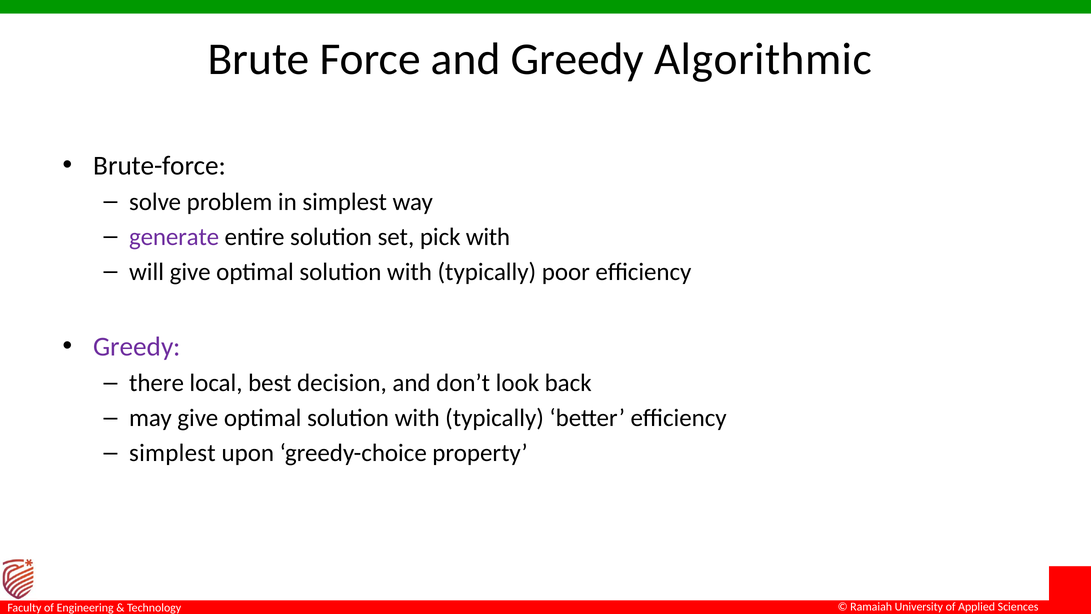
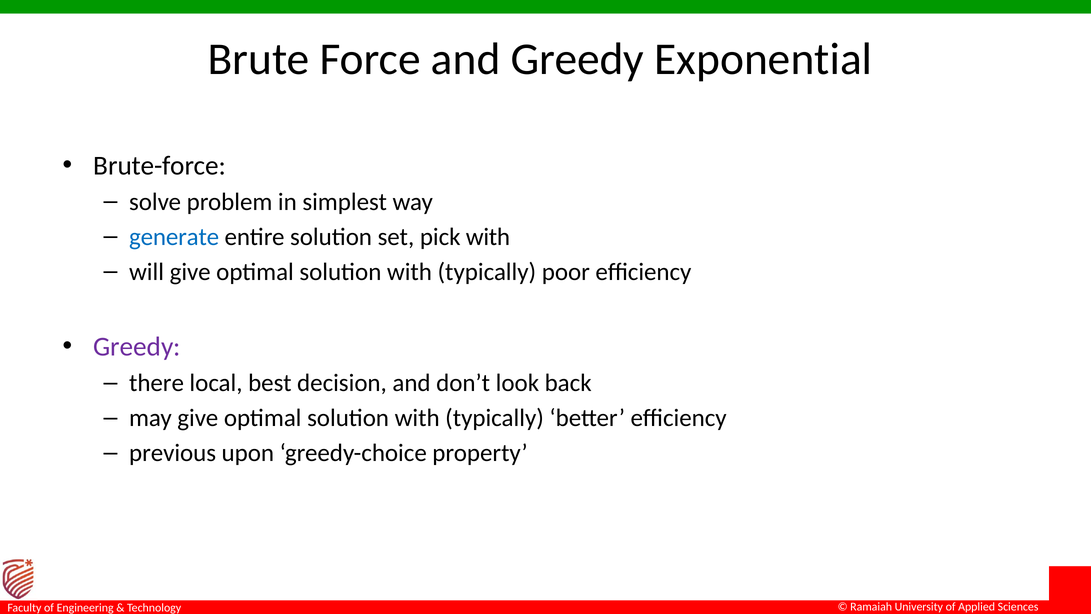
Algorithmic: Algorithmic -> Exponential (763, 59)
generate colour: purple -> blue (174, 237)
simplest: simplest -> previous (173, 453)
